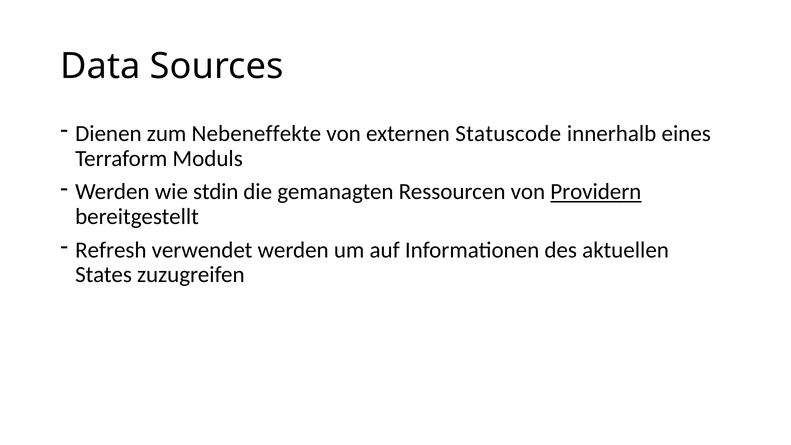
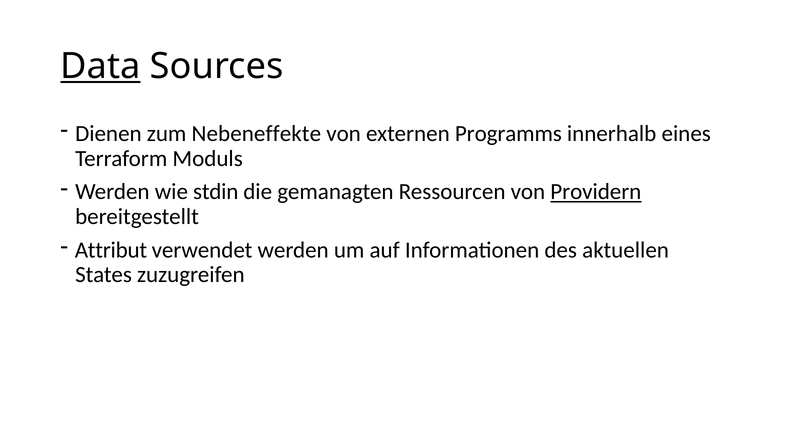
Data underline: none -> present (100, 66)
Statuscode: Statuscode -> Programms (508, 134)
Refresh: Refresh -> Attribut (111, 250)
